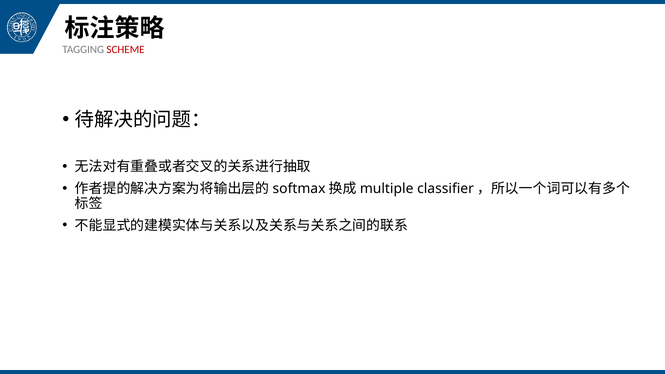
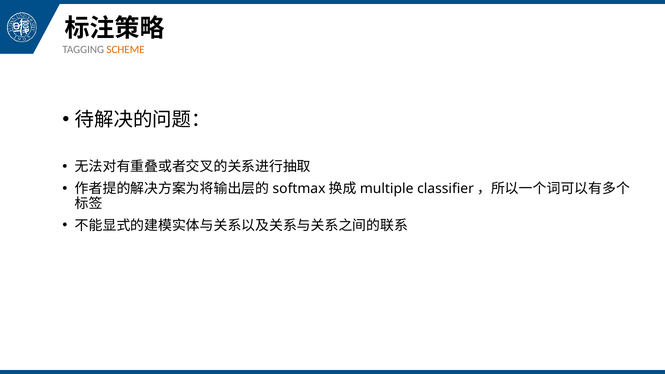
SCHEME colour: red -> orange (126, 50)
